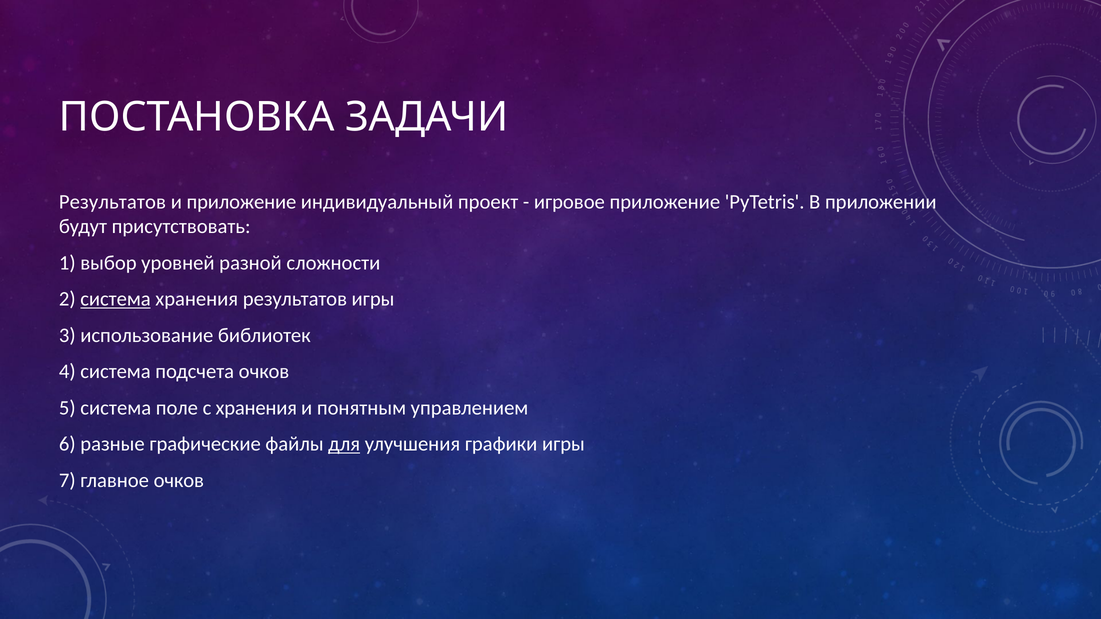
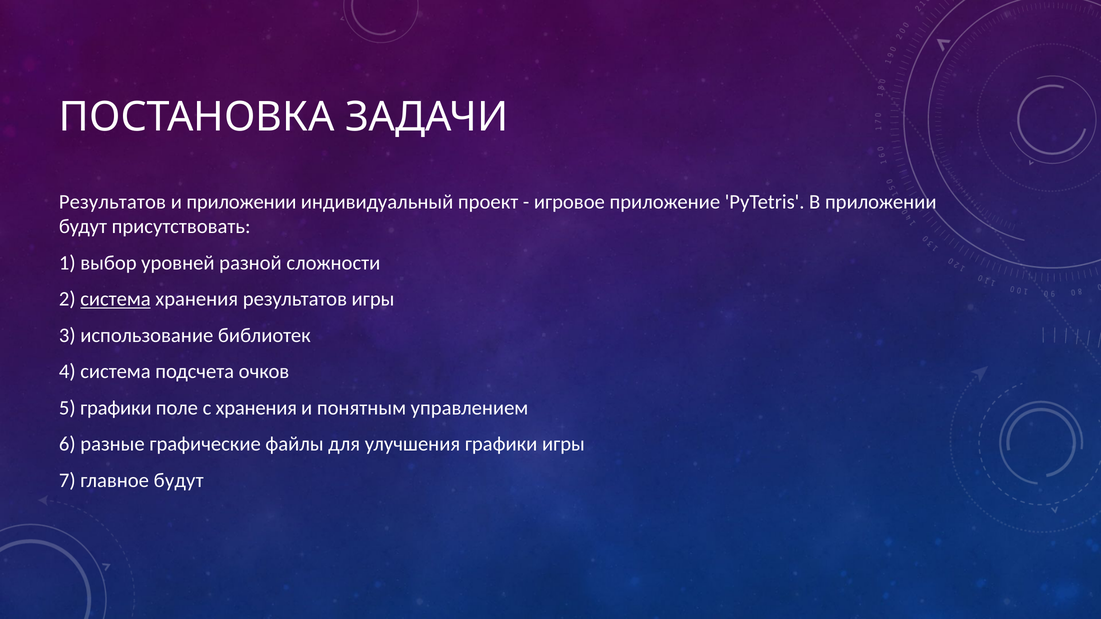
и приложение: приложение -> приложении (241, 202)
5 система: система -> графики (116, 408)
для underline: present -> none (344, 444)
главное очков: очков -> будут (179, 480)
